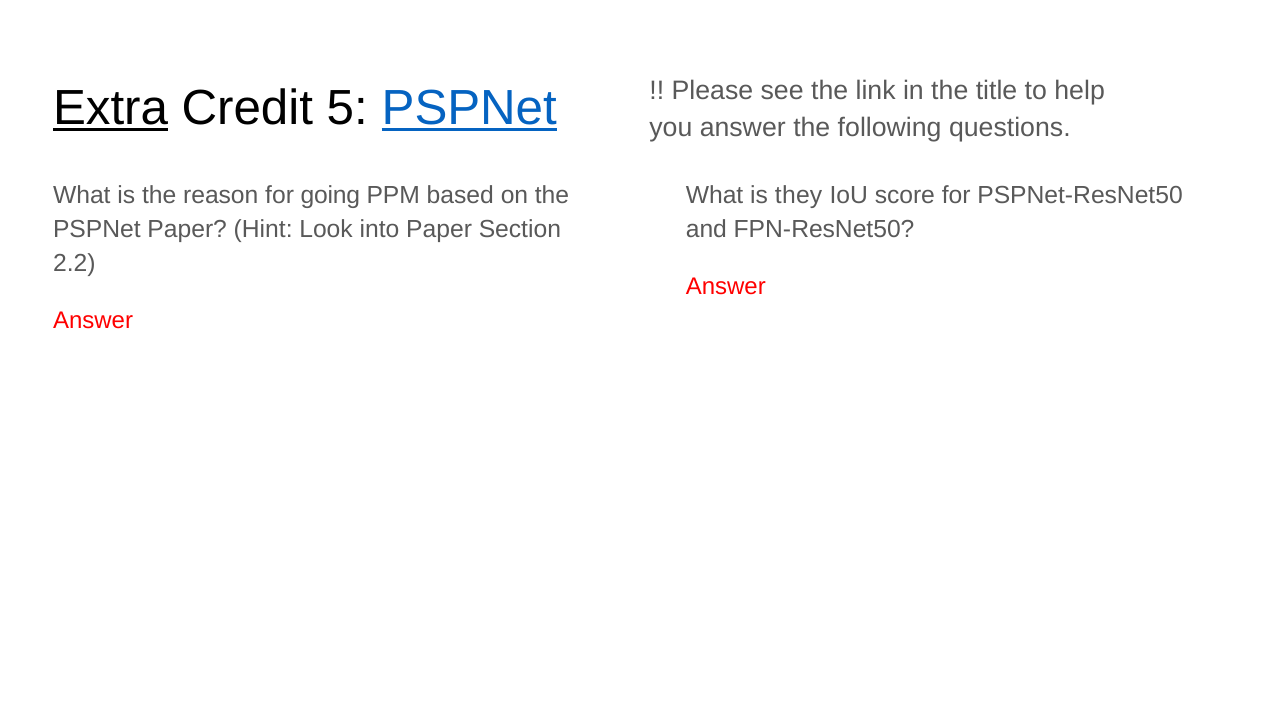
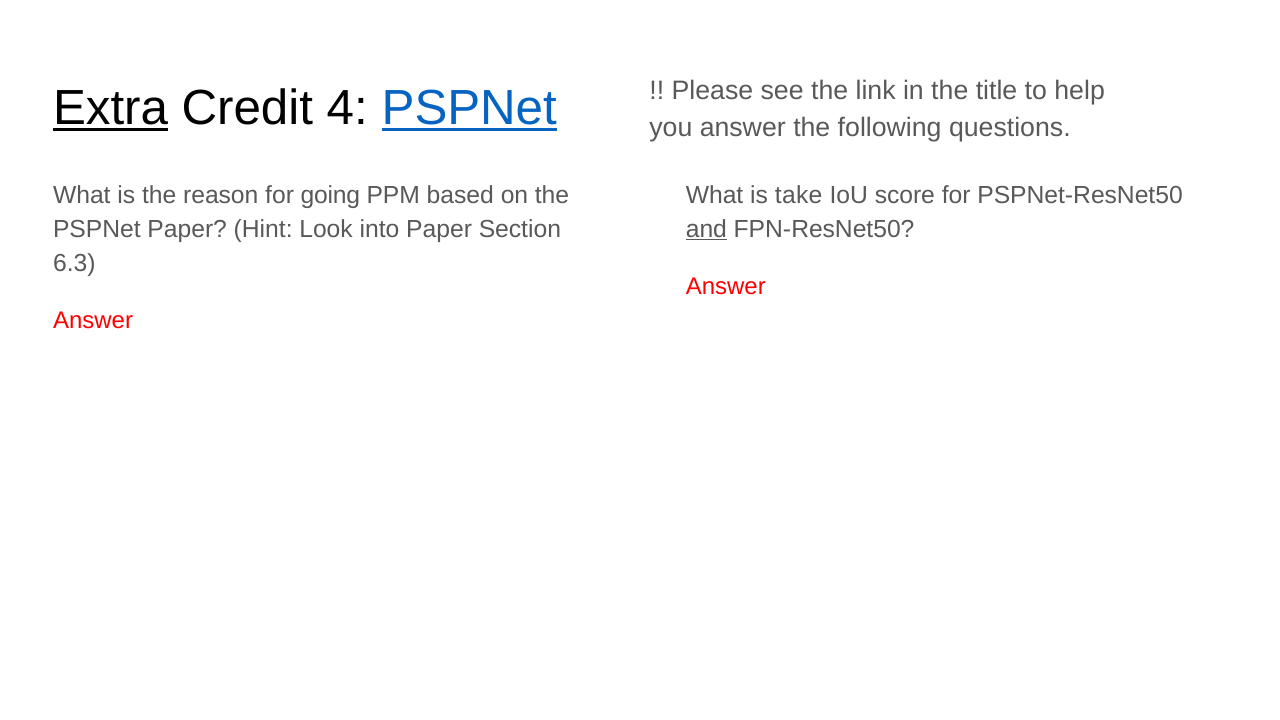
5: 5 -> 4 (347, 108)
they: they -> take (799, 195)
and underline: none -> present (706, 229)
2.2: 2.2 -> 6.3 (74, 263)
